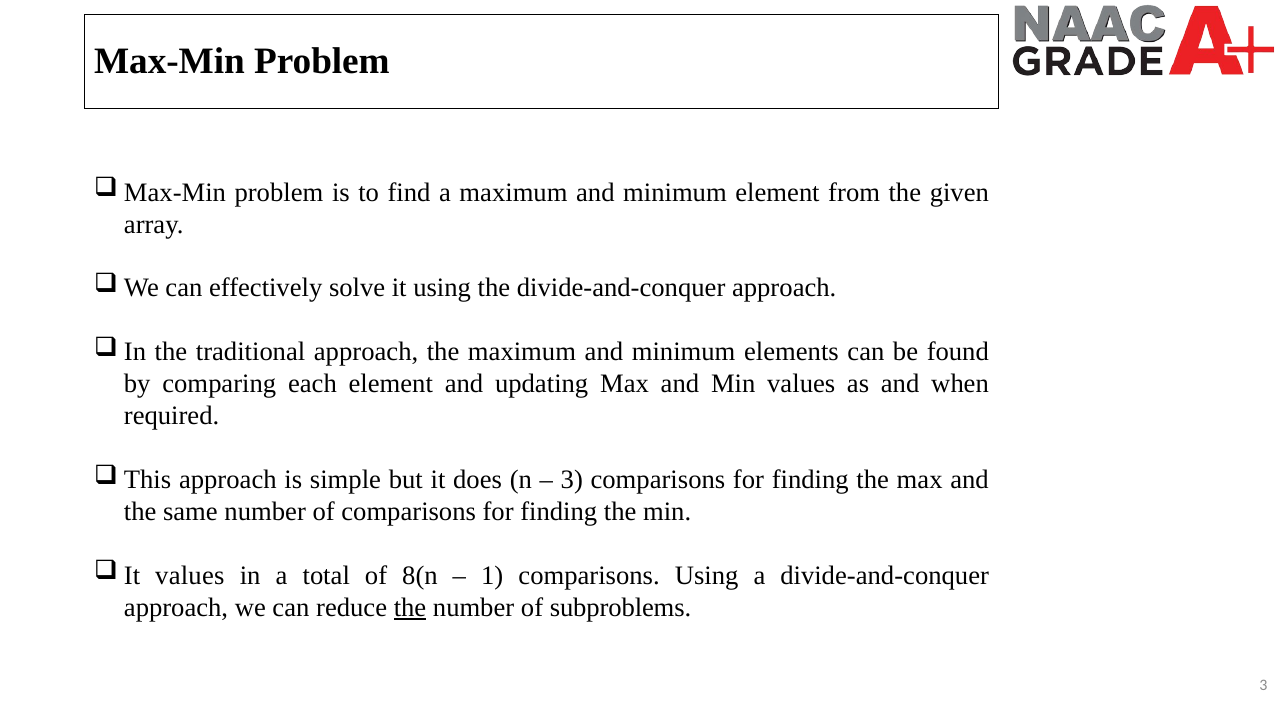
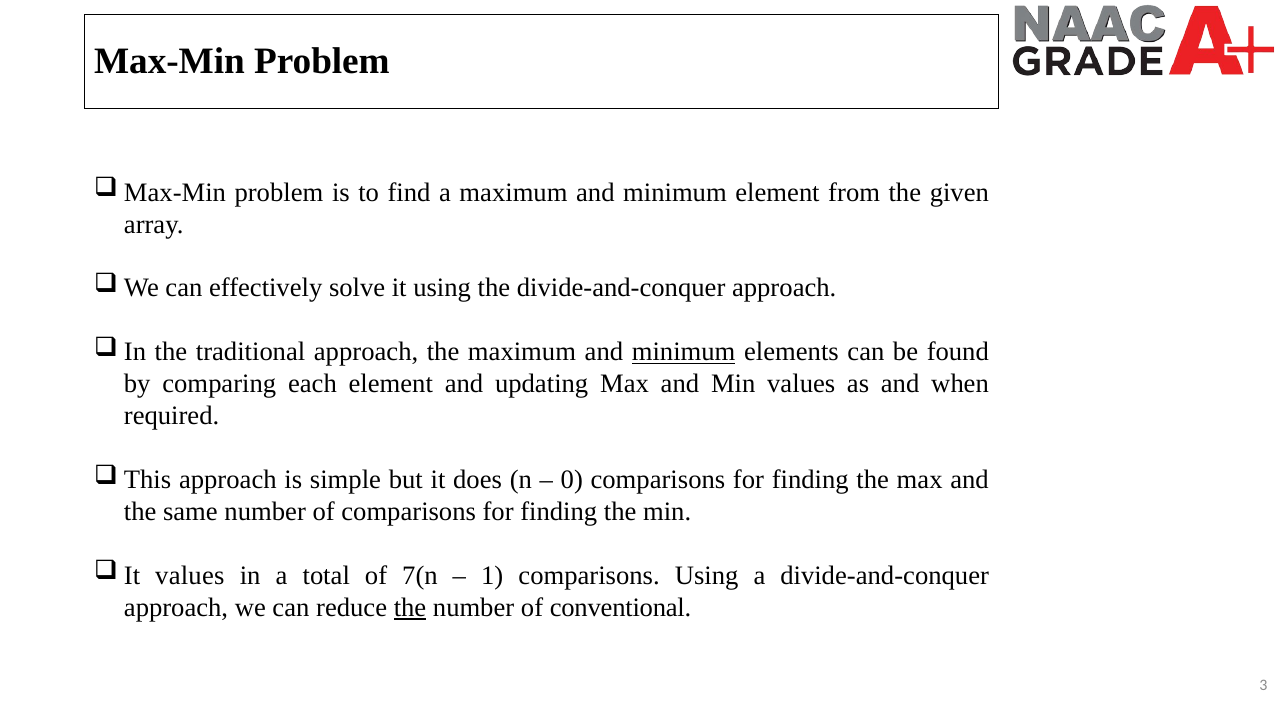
minimum underline: none -> present (684, 352)
3: 3 -> 0 (572, 480)
8(n: 8(n -> 7(n (420, 576)
subproblems: subproblems -> conventional (621, 608)
